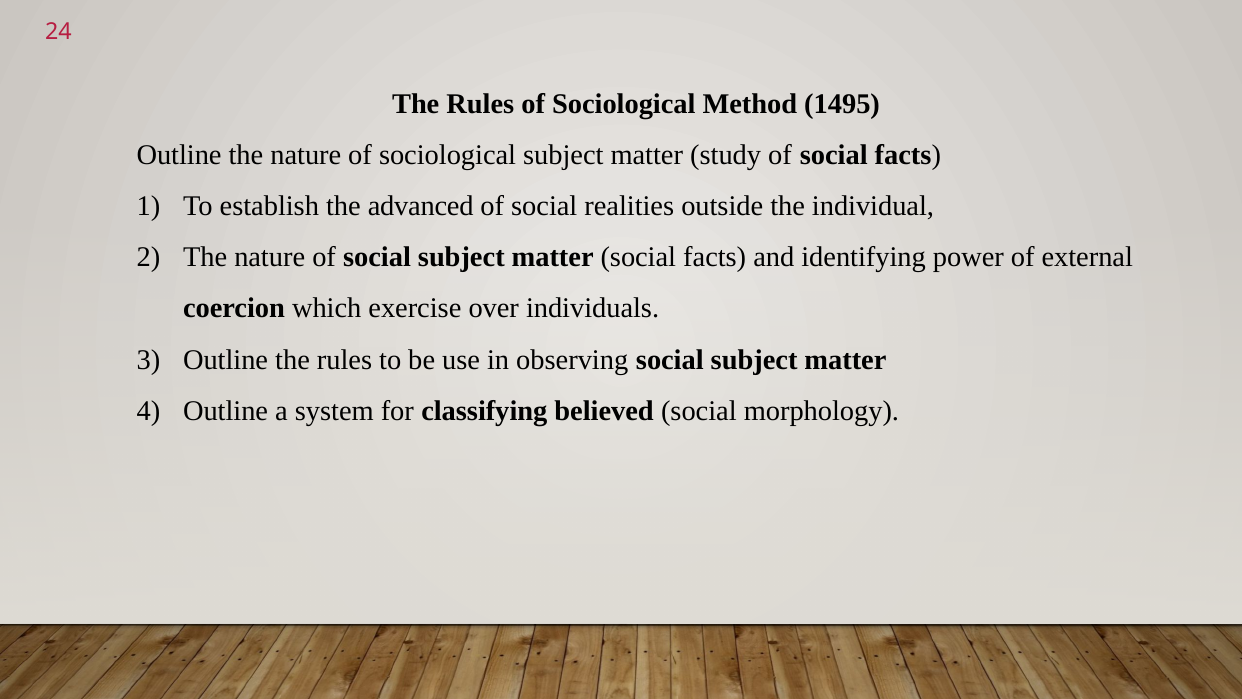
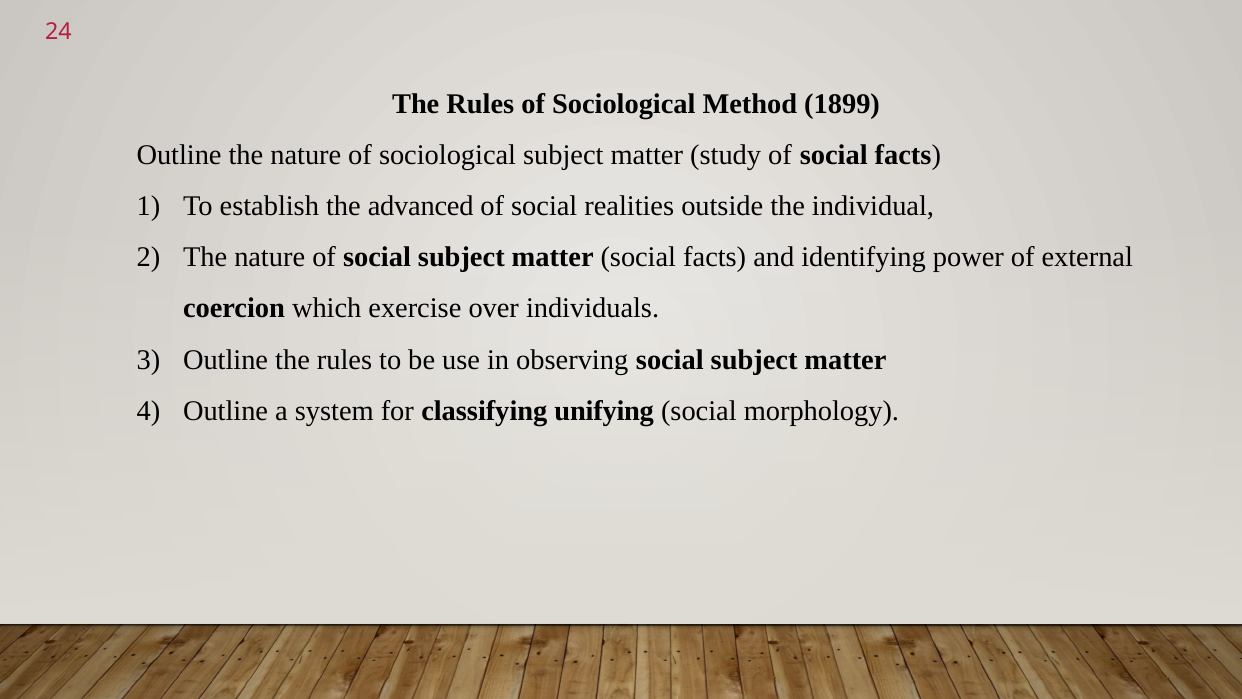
1495: 1495 -> 1899 (842, 104)
believed: believed -> unifying (604, 411)
